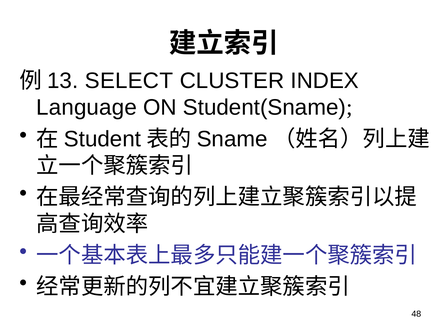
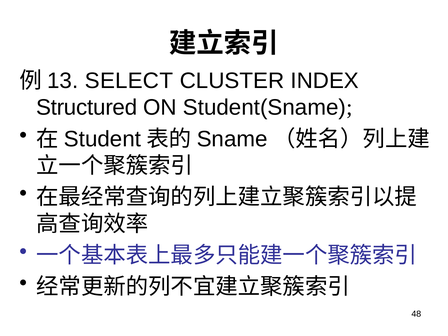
Language: Language -> Structured (87, 108)
